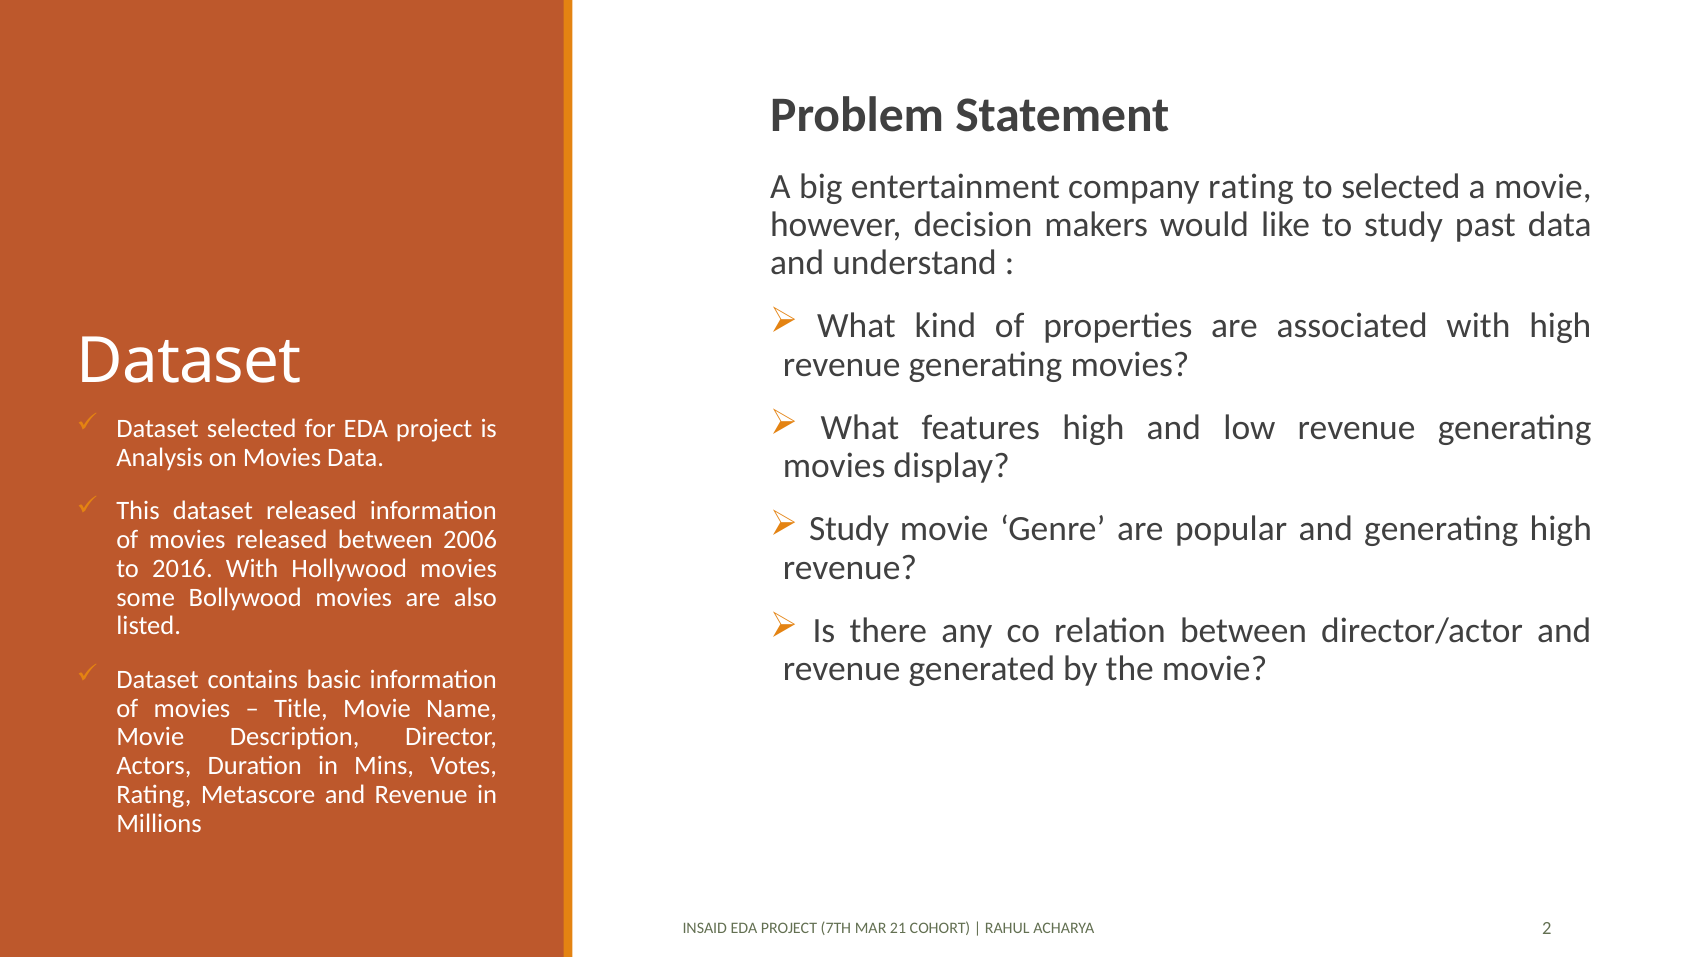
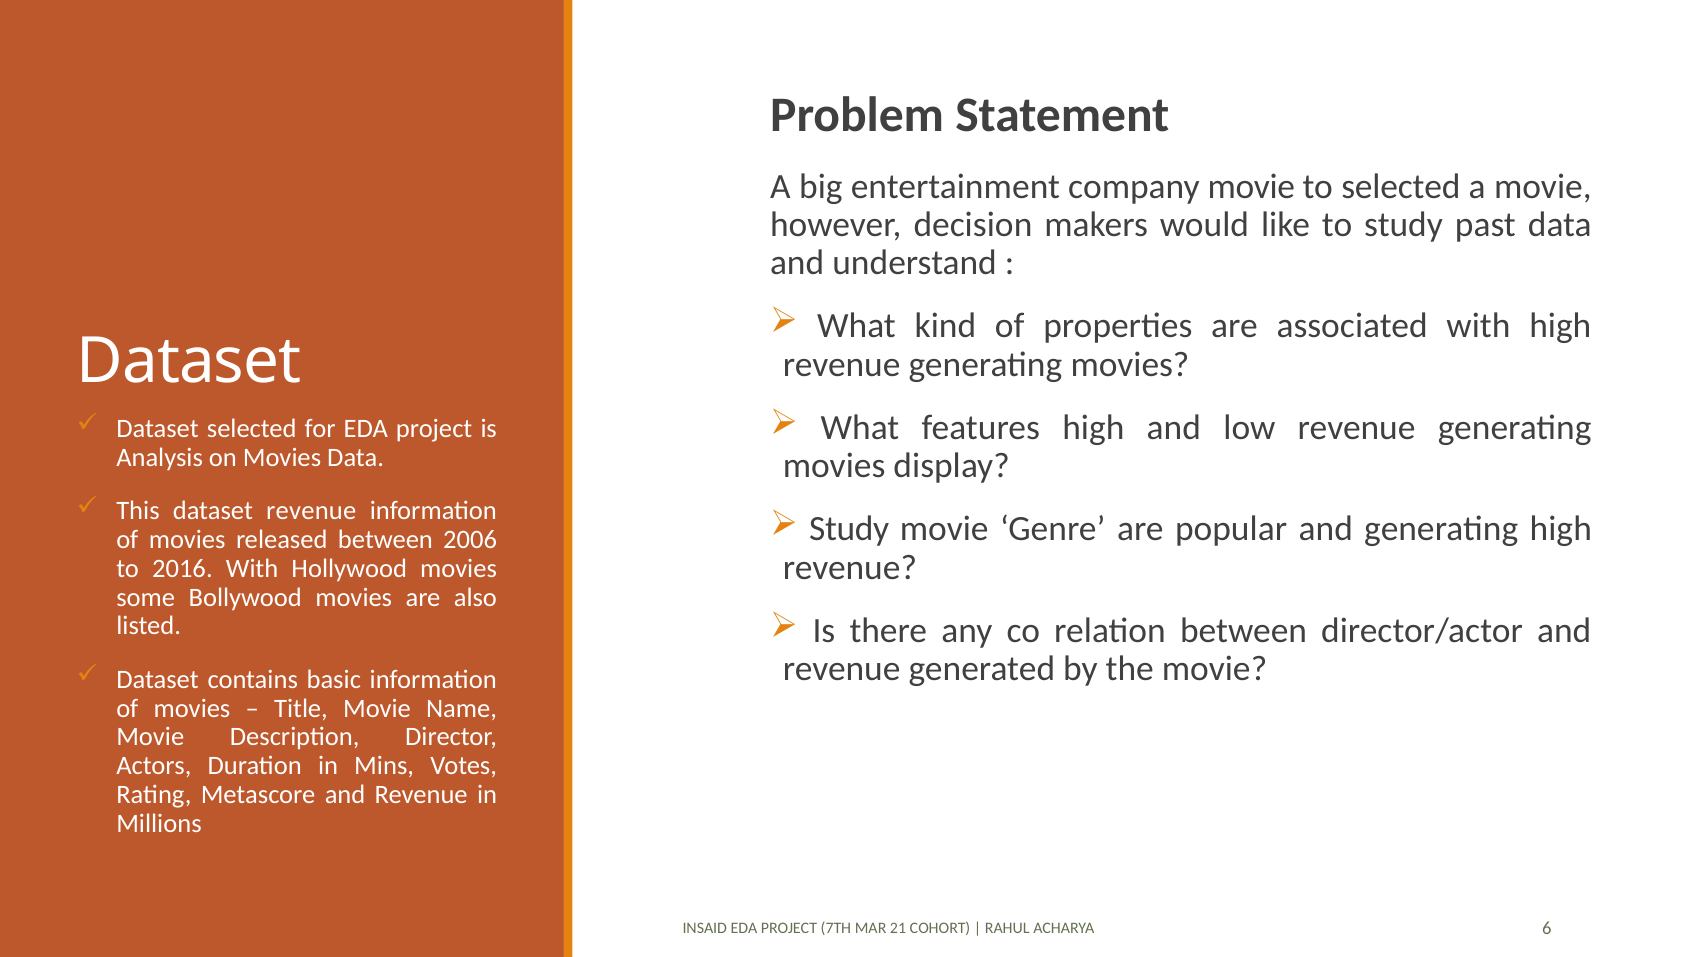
company rating: rating -> movie (1251, 186)
dataset released: released -> revenue (311, 511)
2: 2 -> 6 (1547, 928)
